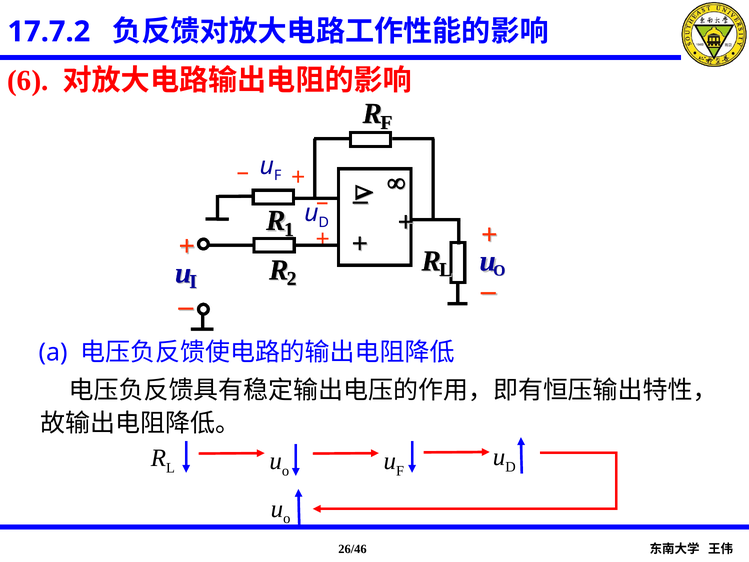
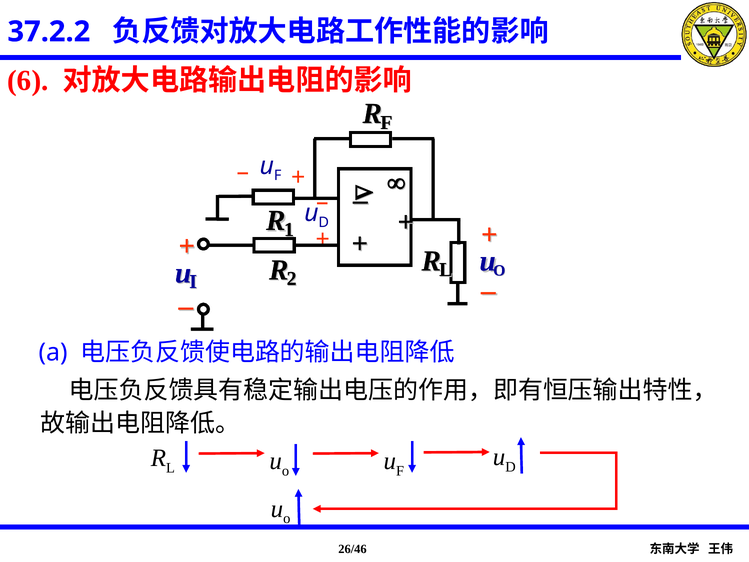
17.7.2: 17.7.2 -> 37.2.2 (49, 32)
